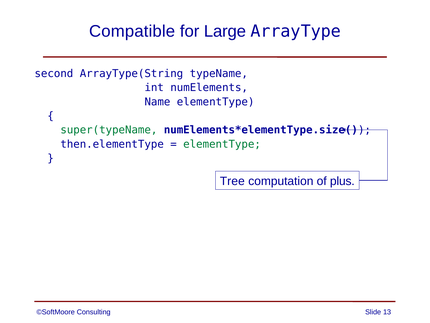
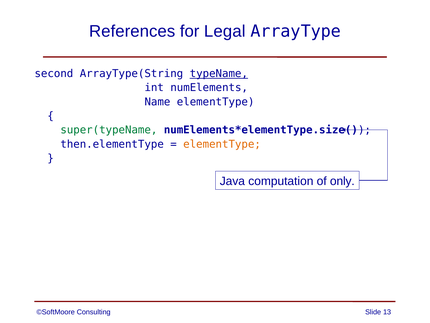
Compatible: Compatible -> References (132, 31)
Large: Large -> Legal (225, 31)
typeName underline: none -> present (219, 73)
elementType colour: green -> orange (222, 144)
Tree: Tree -> Java (232, 181)
plus: plus -> only (342, 181)
